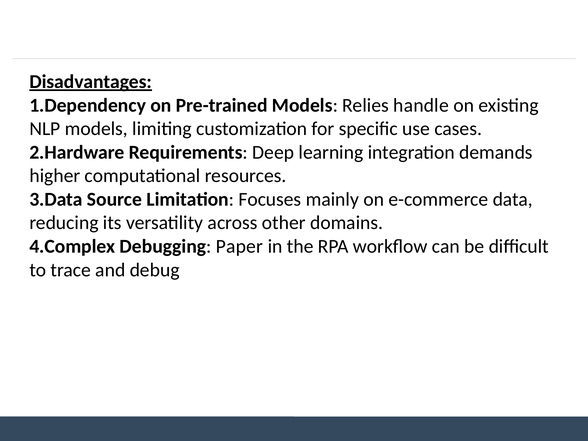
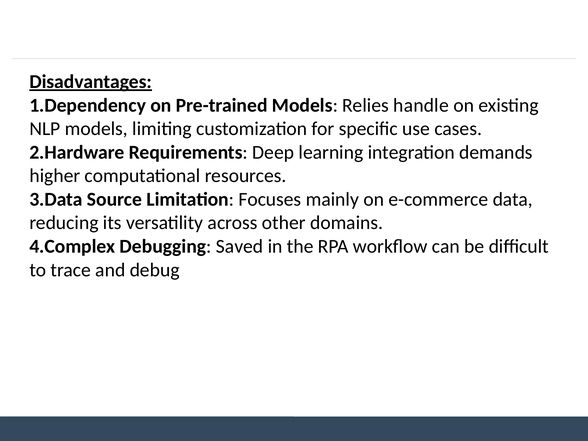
Paper: Paper -> Saved (240, 246)
